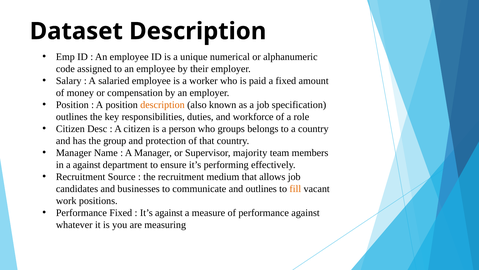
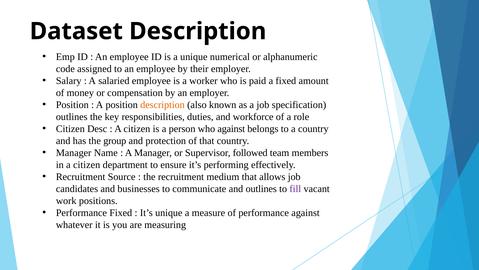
who groups: groups -> against (231, 129)
majority: majority -> followed (250, 153)
in a against: against -> citizen (87, 165)
fill colour: orange -> purple (295, 188)
It’s against: against -> unique (169, 212)
